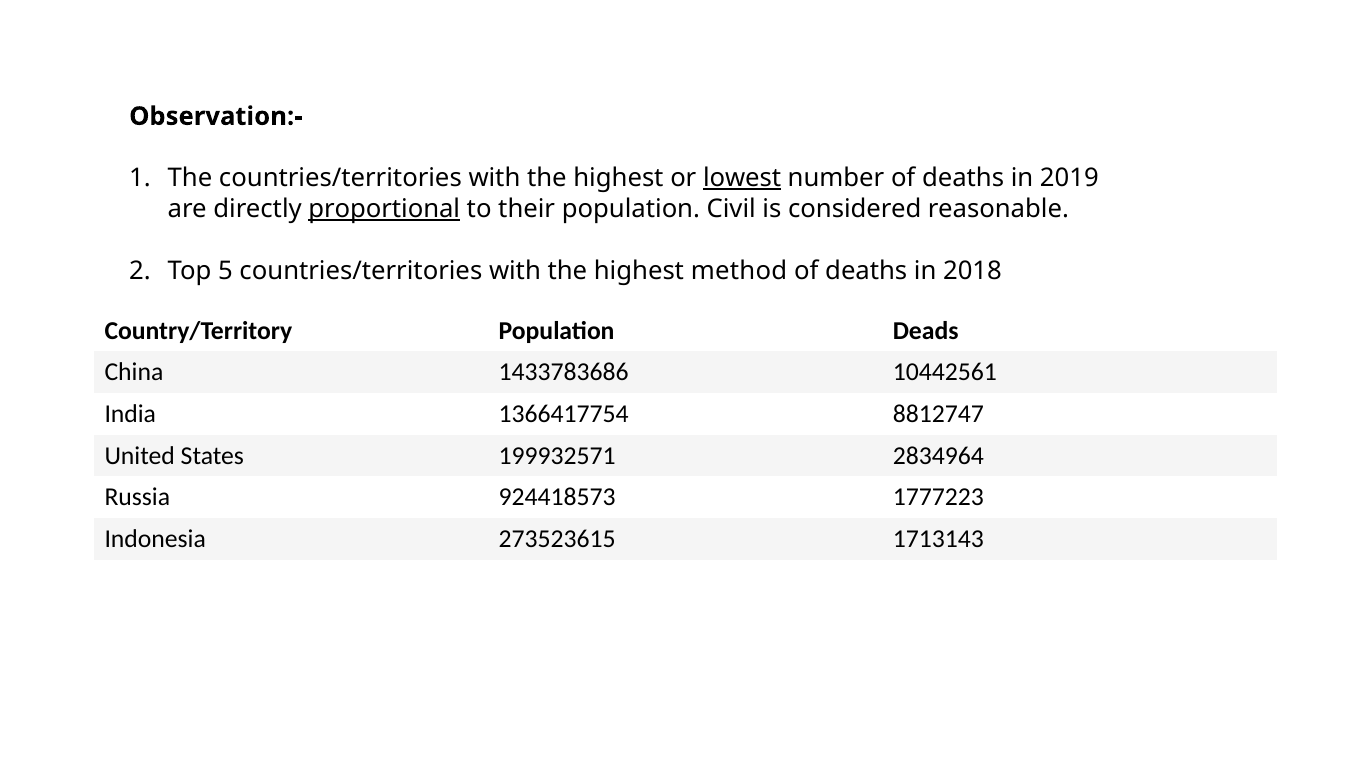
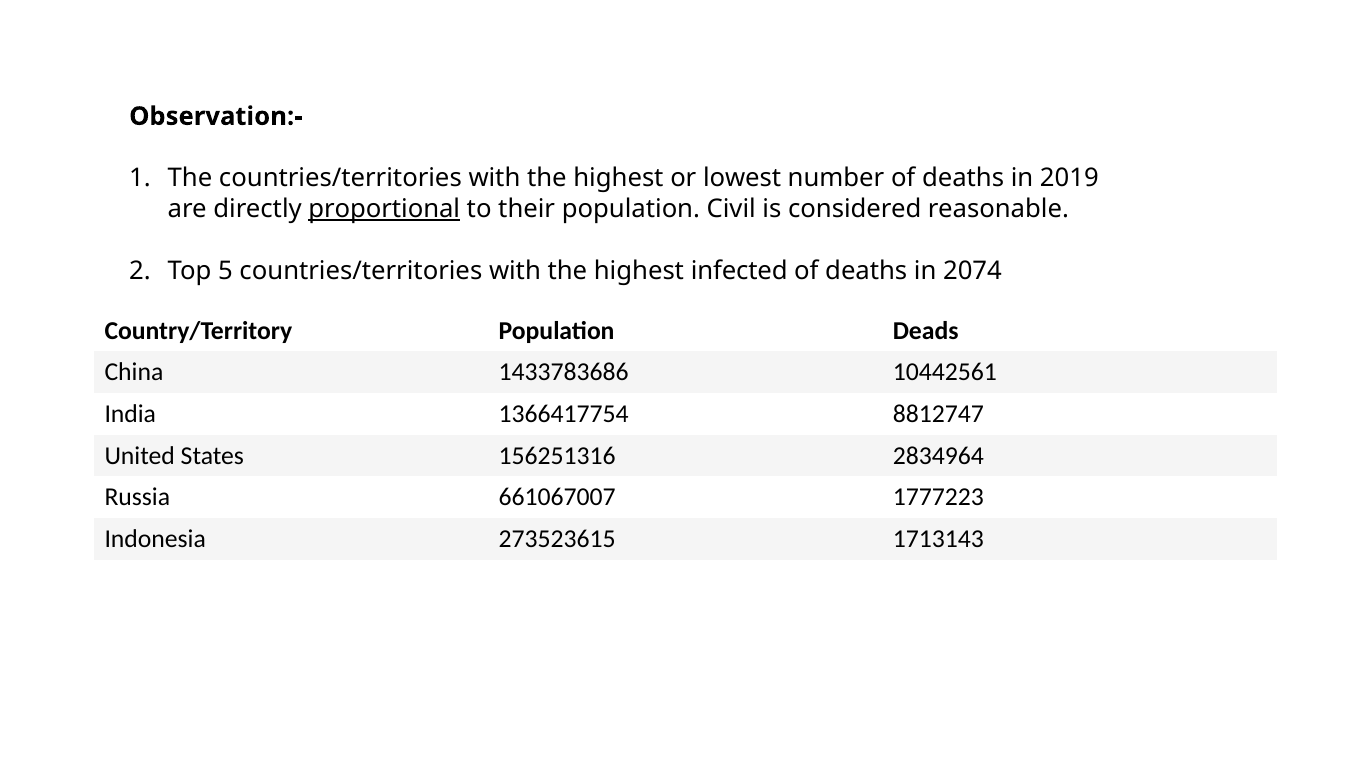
lowest underline: present -> none (742, 178)
method: method -> infected (739, 271)
2018: 2018 -> 2074 (972, 271)
199932571: 199932571 -> 156251316 (557, 456)
924418573: 924418573 -> 661067007 (557, 497)
